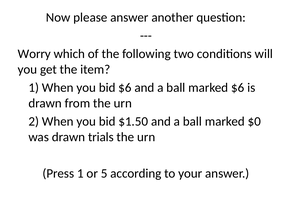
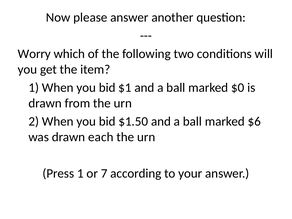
bid $6: $6 -> $1 (125, 88)
marked $6: $6 -> $0 (238, 88)
$0: $0 -> $6 (254, 121)
trials: trials -> each (101, 137)
5: 5 -> 7 (104, 173)
